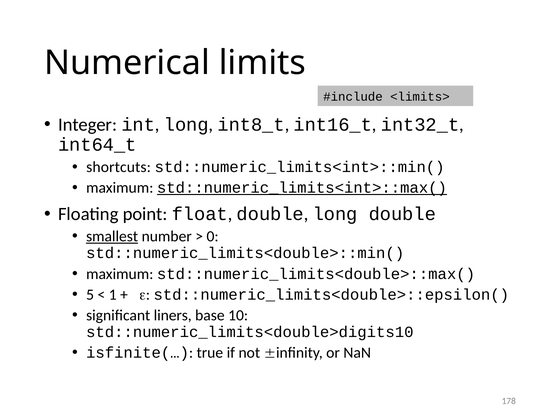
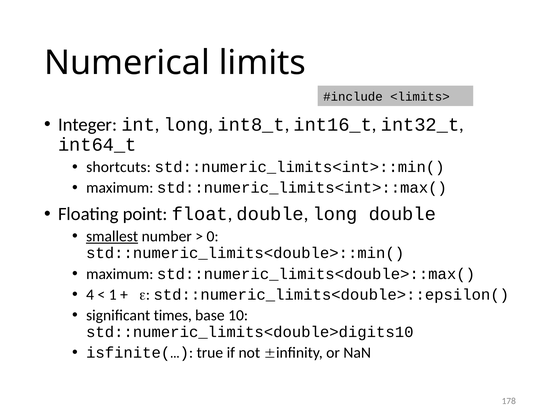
std::numeric_limits<int>::max( underline: present -> none (302, 188)
5: 5 -> 4 (90, 295)
liners: liners -> times (173, 315)
